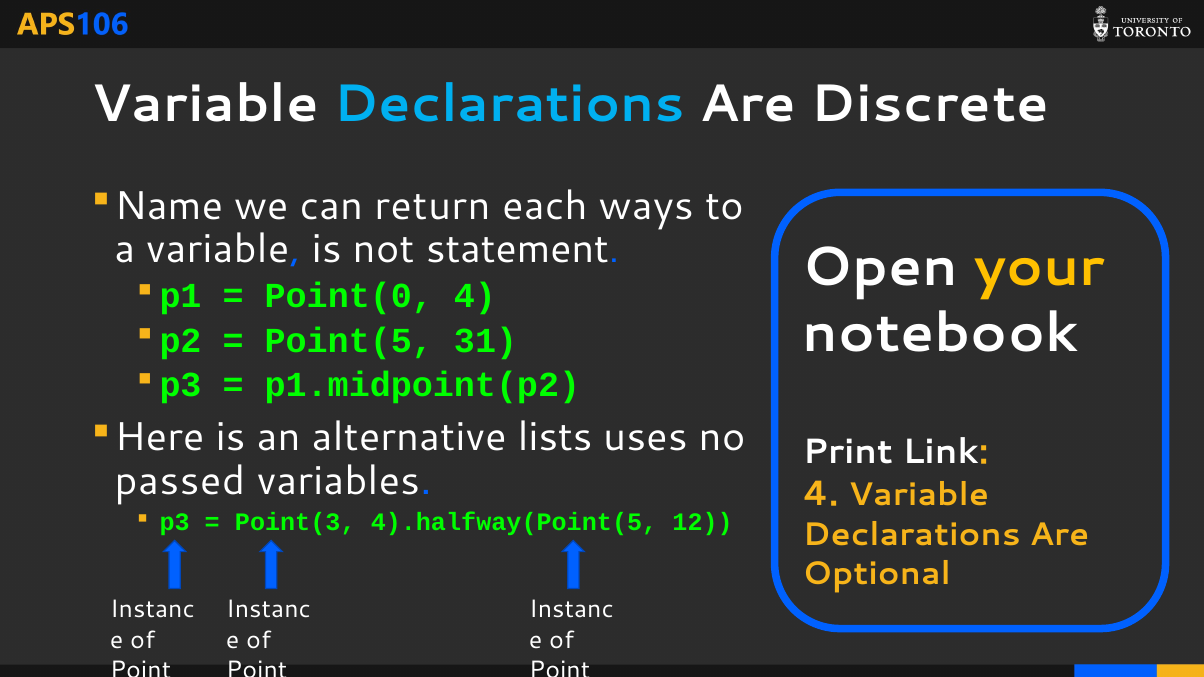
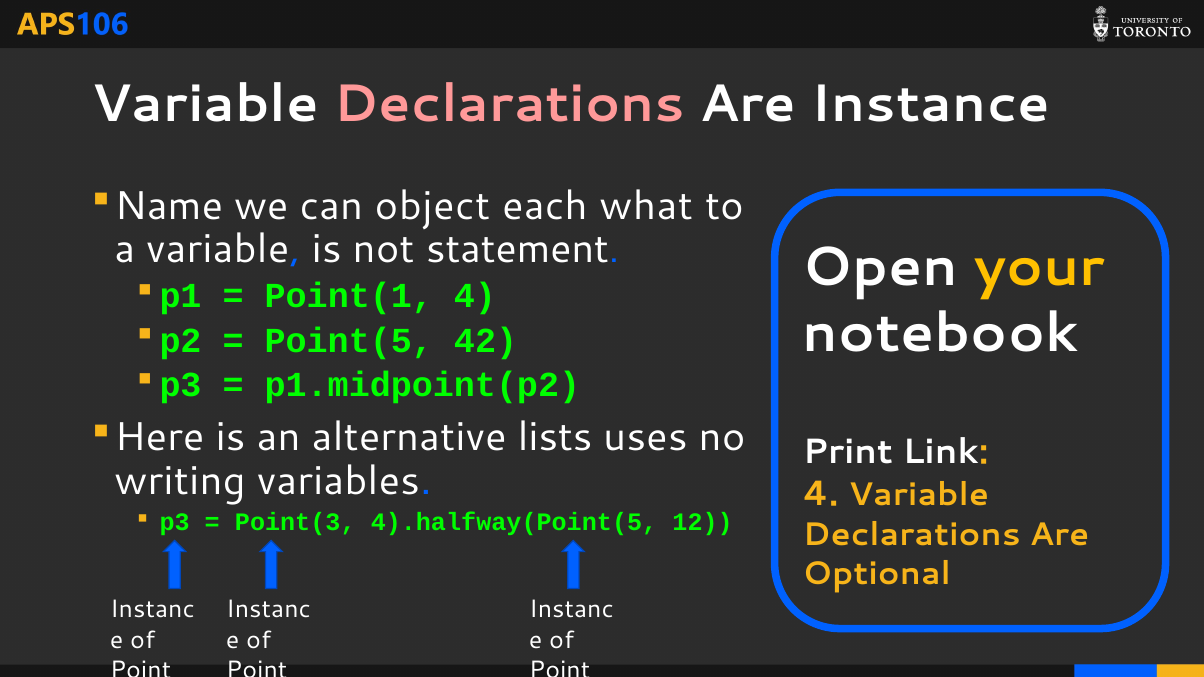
Declarations colour: light blue -> pink (509, 104)
Discrete: Discrete -> Instance (930, 104)
return: return -> object (432, 206)
ways: ways -> what (646, 206)
Point(0: Point(0 -> Point(1 (349, 296)
31: 31 -> 42 (486, 341)
passed: passed -> writing (180, 481)
